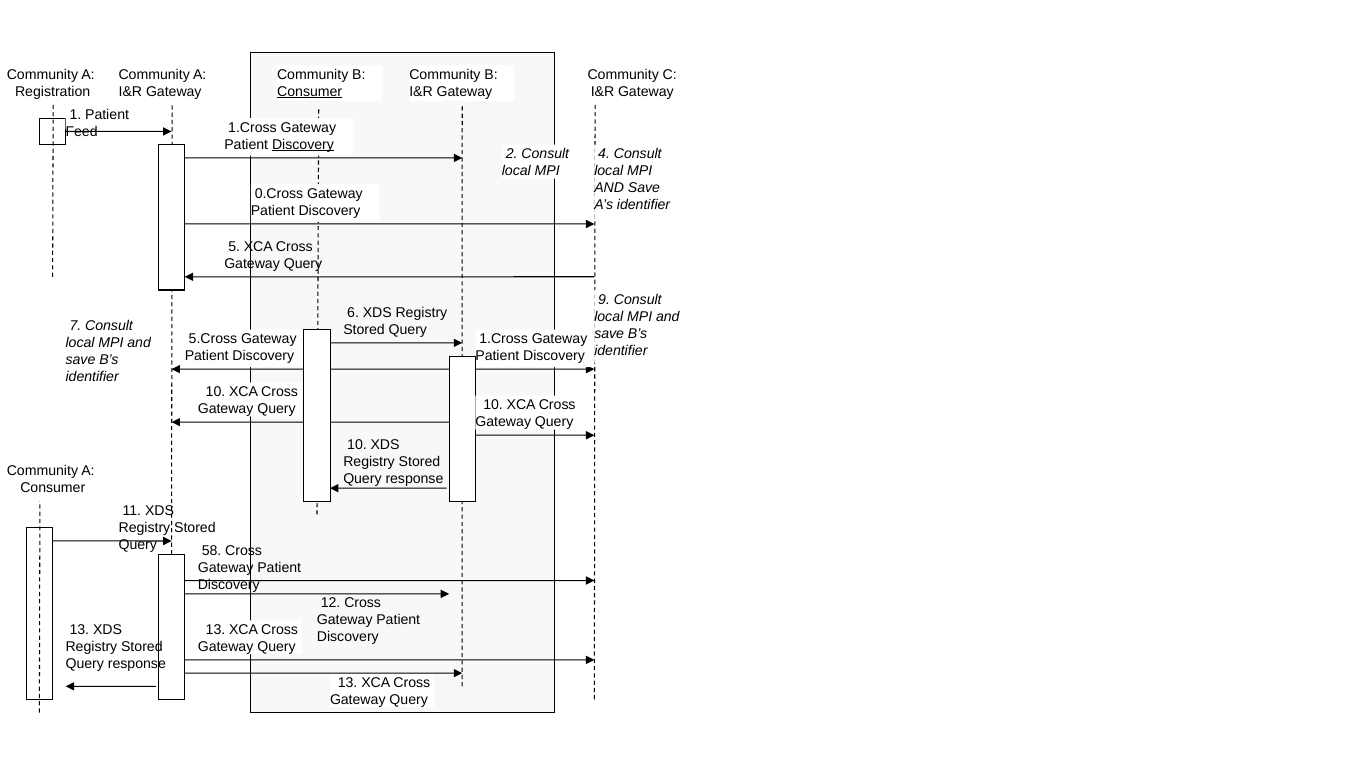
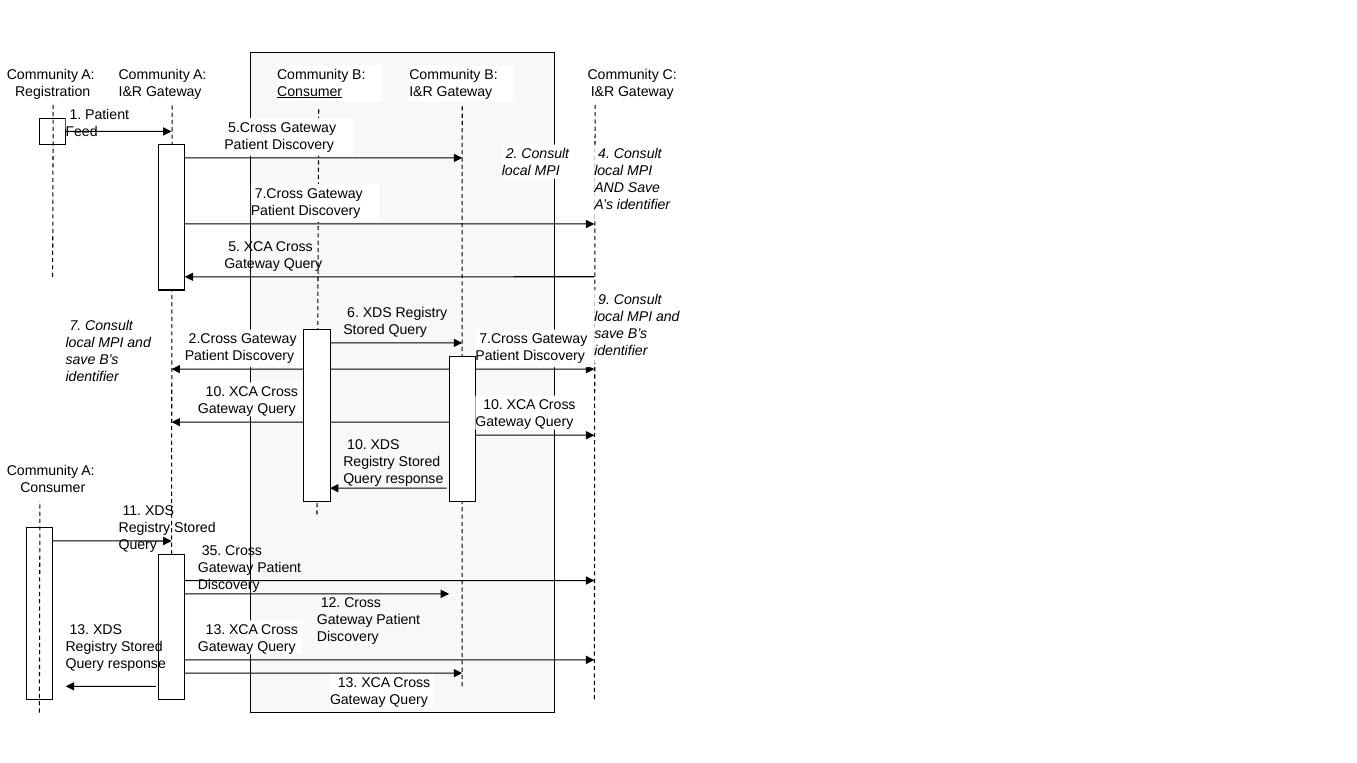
Feed 1.Cross: 1.Cross -> 5.Cross (252, 128)
Discovery underline: present -> none (303, 145)
0.Cross: 0.Cross -> 7.Cross (279, 194)
5.Cross: 5.Cross -> 2.Cross (213, 339)
1.Cross: 1.Cross -> 7.Cross (504, 339)
58: 58 -> 35 (212, 551)
